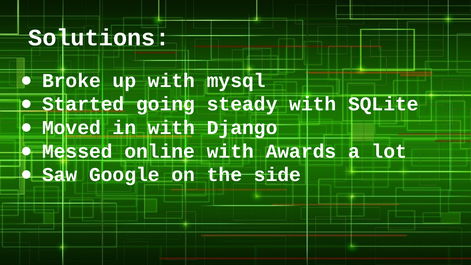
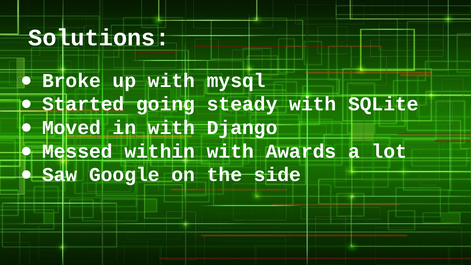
online: online -> within (160, 151)
